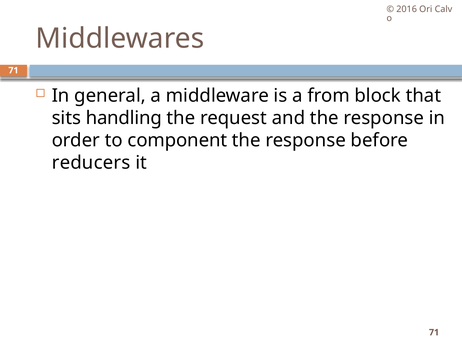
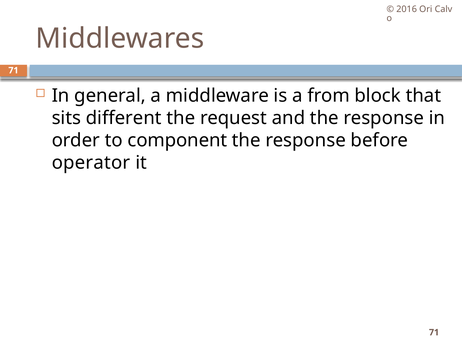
handling: handling -> different (124, 118)
reducers: reducers -> operator (91, 163)
